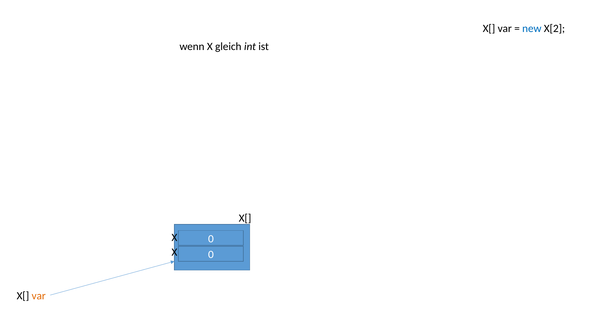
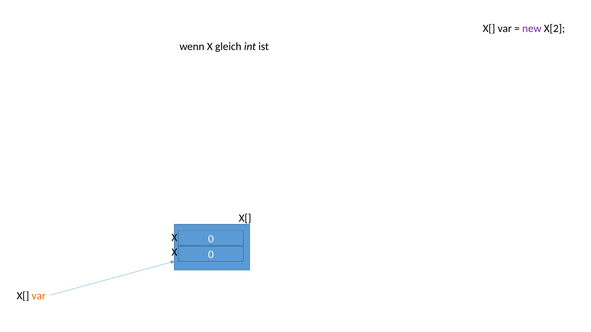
new colour: blue -> purple (532, 29)
